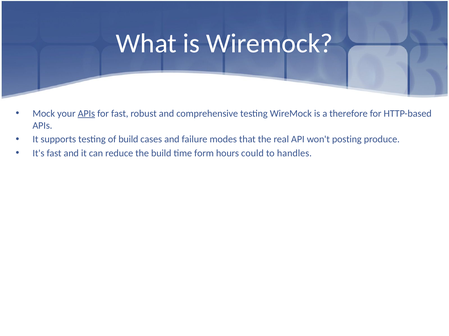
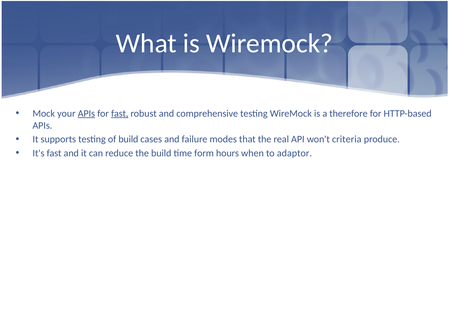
fast underline: none -> present (120, 114)
posting: posting -> criteria (347, 140)
could: could -> when (252, 154)
handles: handles -> adaptor (294, 154)
